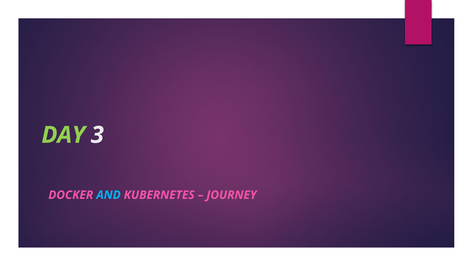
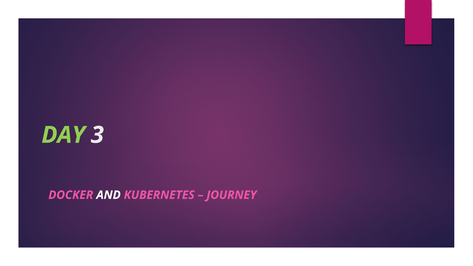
AND colour: light blue -> white (108, 195)
